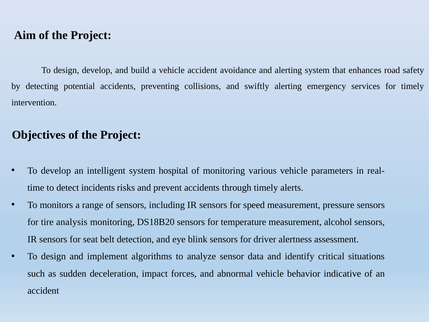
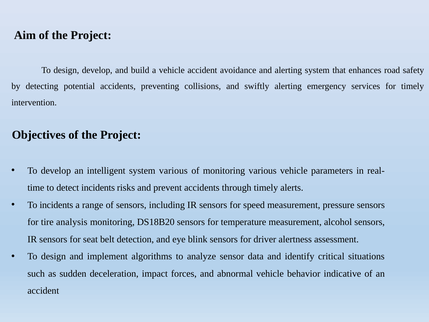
system hospital: hospital -> various (173, 171)
To monitors: monitors -> incidents (56, 205)
